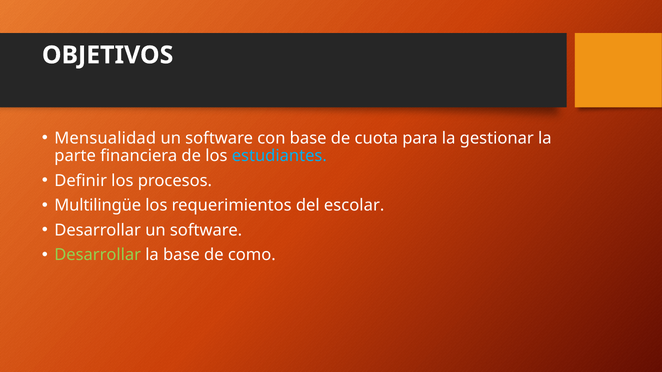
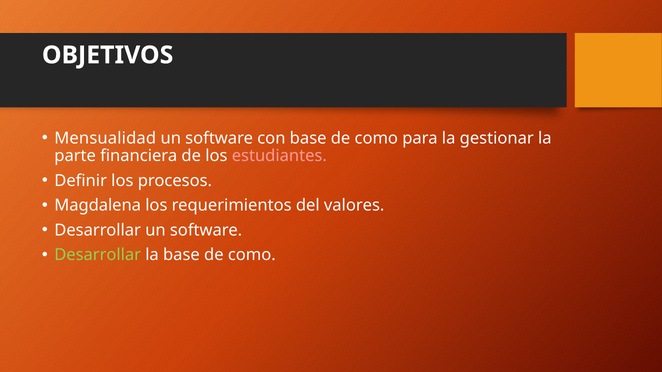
con base de cuota: cuota -> como (376, 138)
estudiantes colour: light blue -> pink (279, 156)
Multilingüe: Multilingüe -> Magdalena (98, 206)
escolar: escolar -> valores (354, 206)
